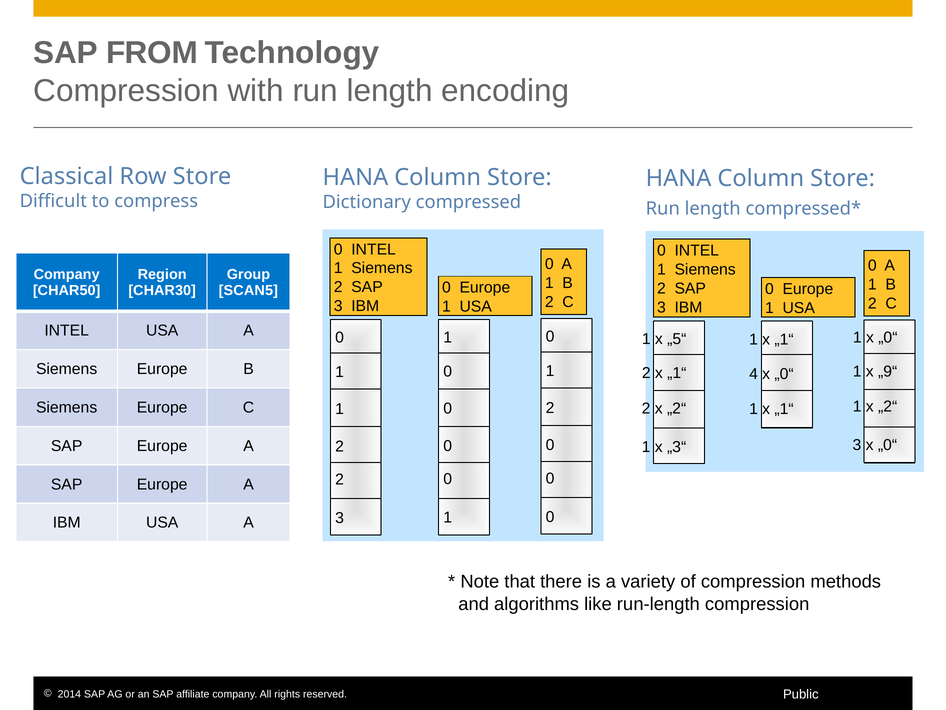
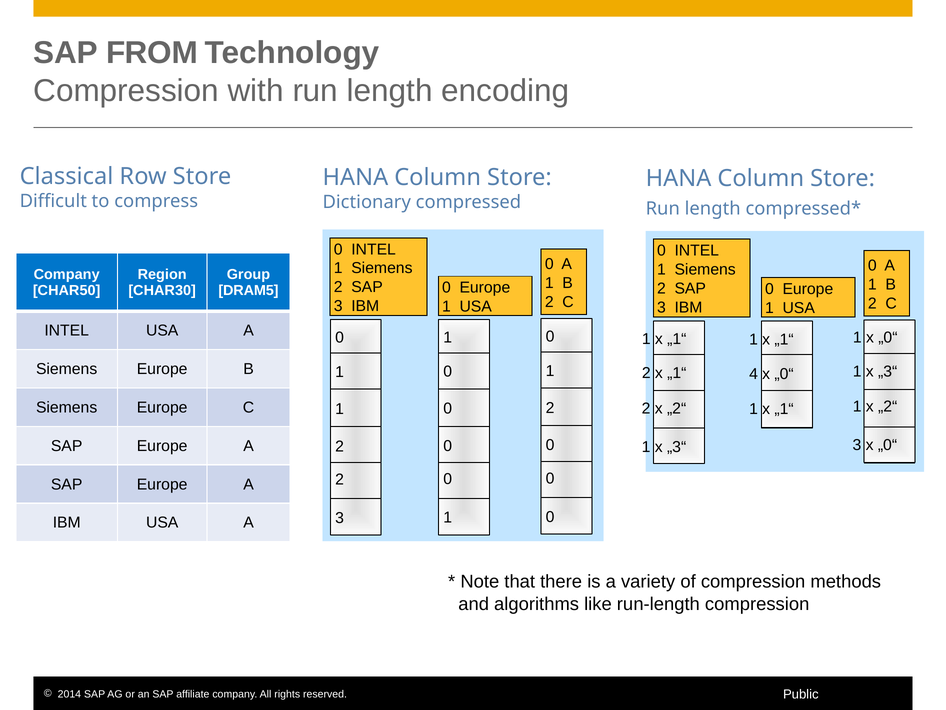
SCAN5: SCAN5 -> DRAM5 (248, 290)
„5“: „5“ -> „1“ (677, 339)
„9“: „9“ -> „3“ (888, 371)
